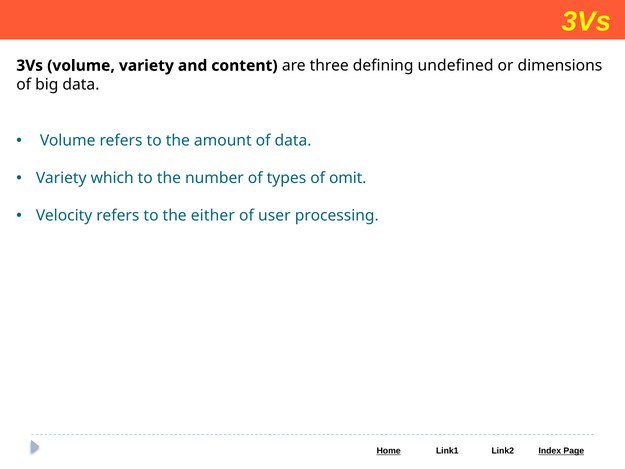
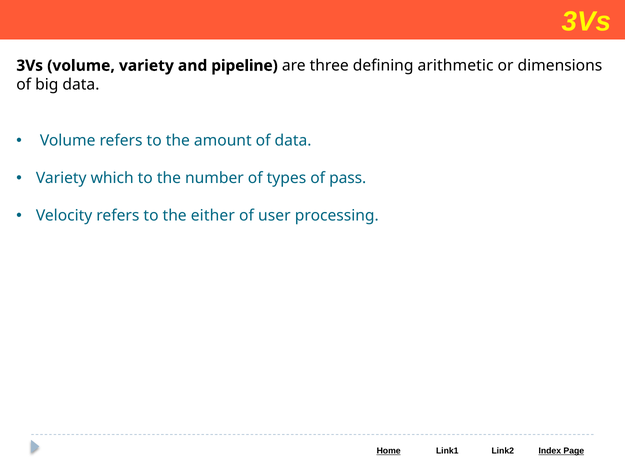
content: content -> pipeline (245, 66)
undefined: undefined -> arithmetic (456, 66)
omit: omit -> pass (348, 178)
